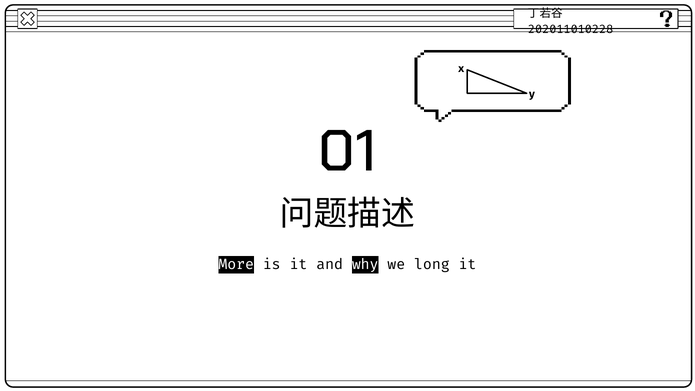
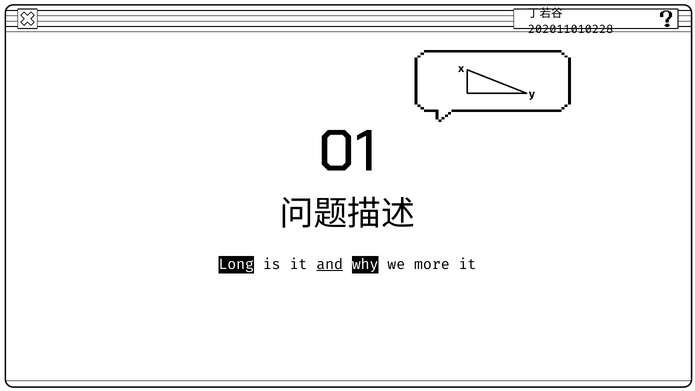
More: More -> Long (236, 264)
and underline: none -> present (330, 264)
long: long -> more (432, 264)
